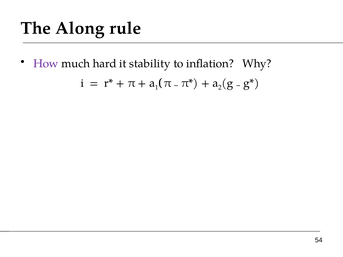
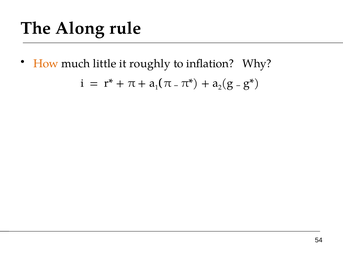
How colour: purple -> orange (46, 64)
hard: hard -> little (105, 64)
stability: stability -> roughly (150, 64)
